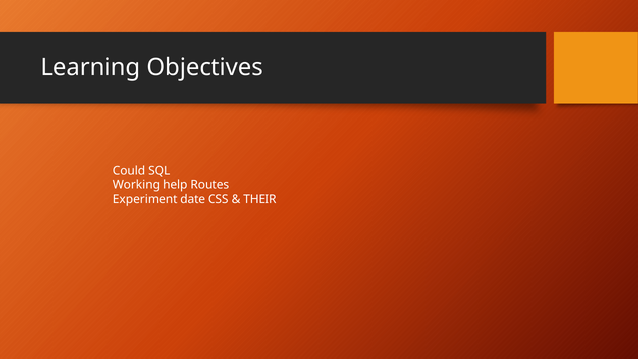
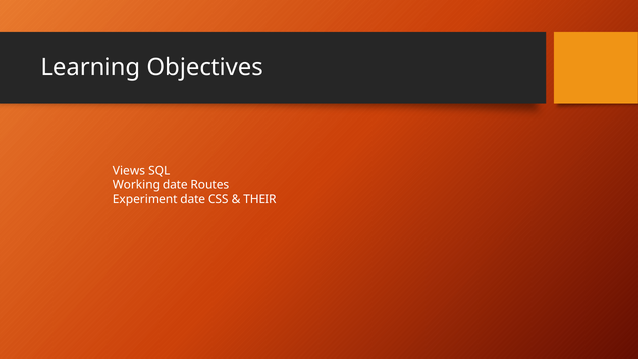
Could: Could -> Views (129, 170)
Working help: help -> date (175, 185)
